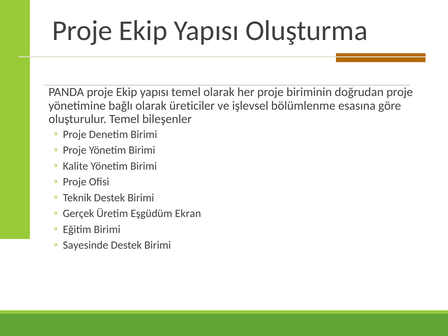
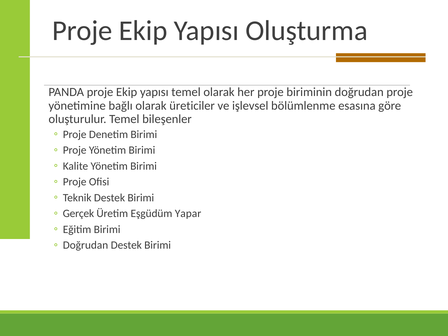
Ekran: Ekran -> Yapar (188, 214)
Sayesinde: Sayesinde -> Doğrudan (86, 245)
